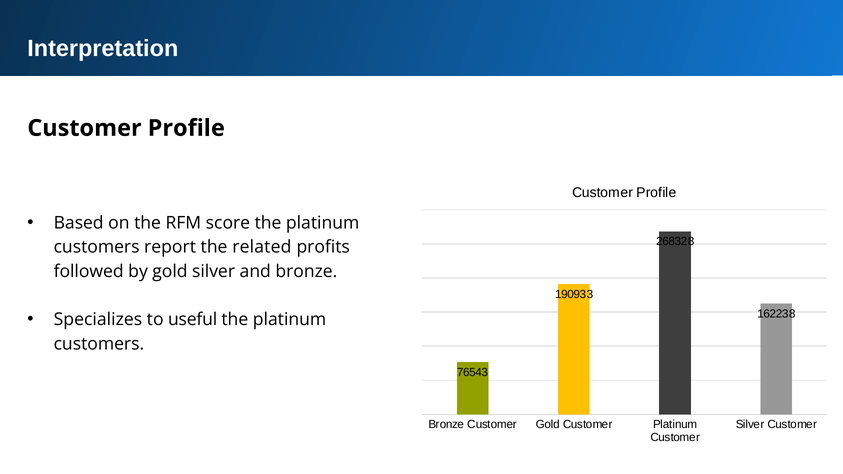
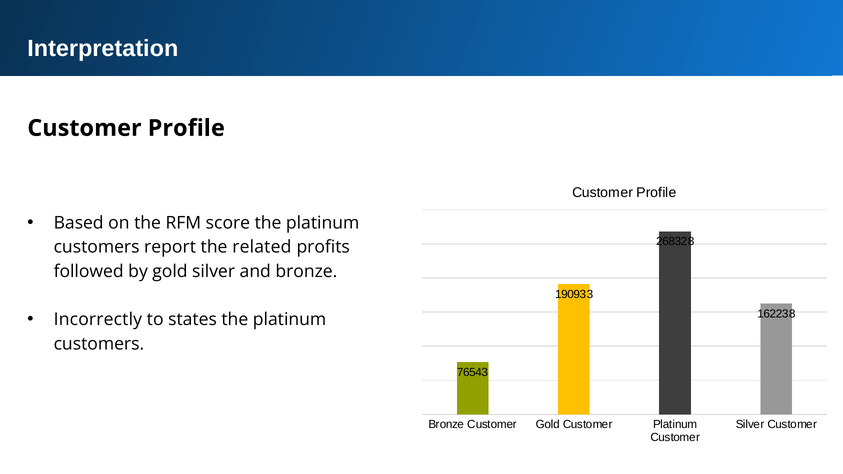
Specializes: Specializes -> Incorrectly (98, 320)
useful: useful -> states (193, 320)
